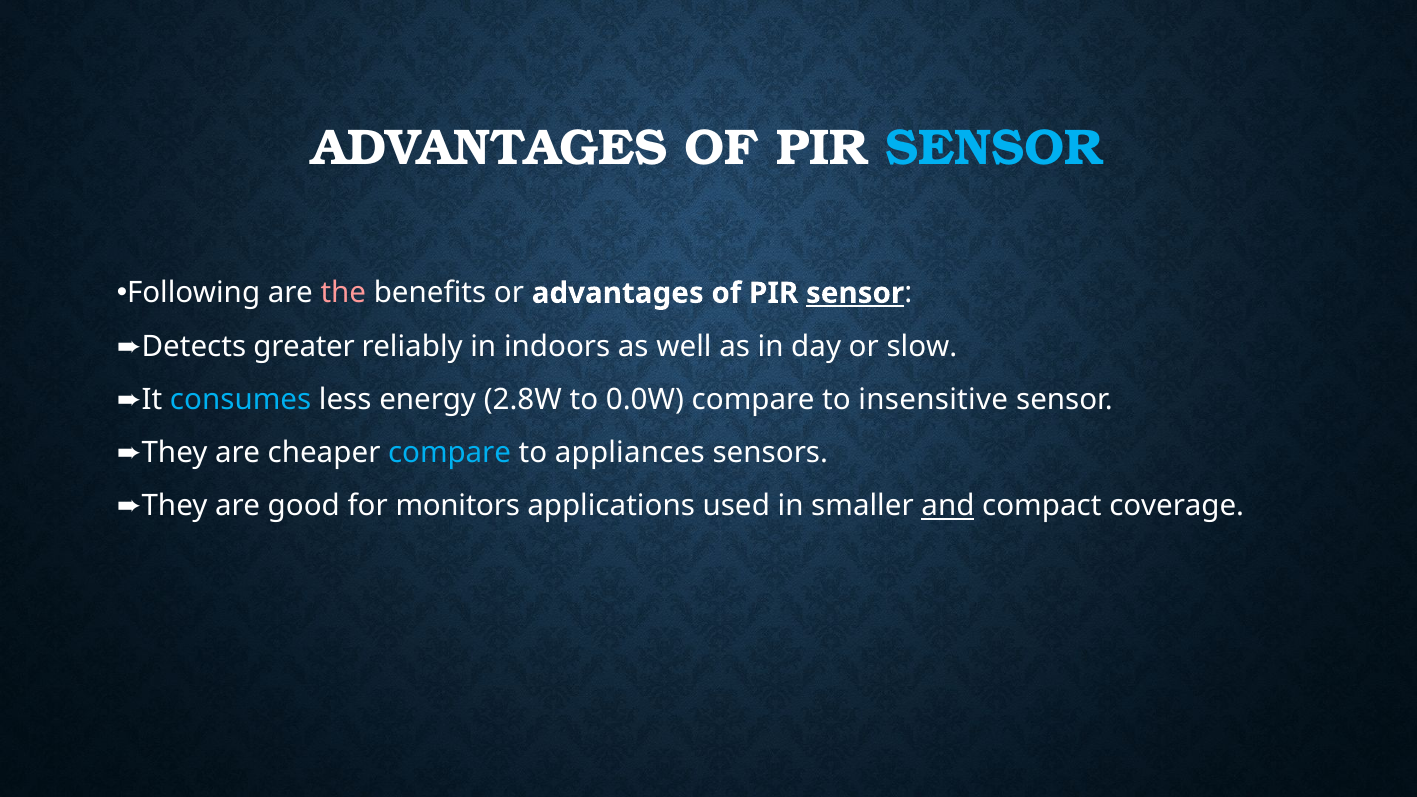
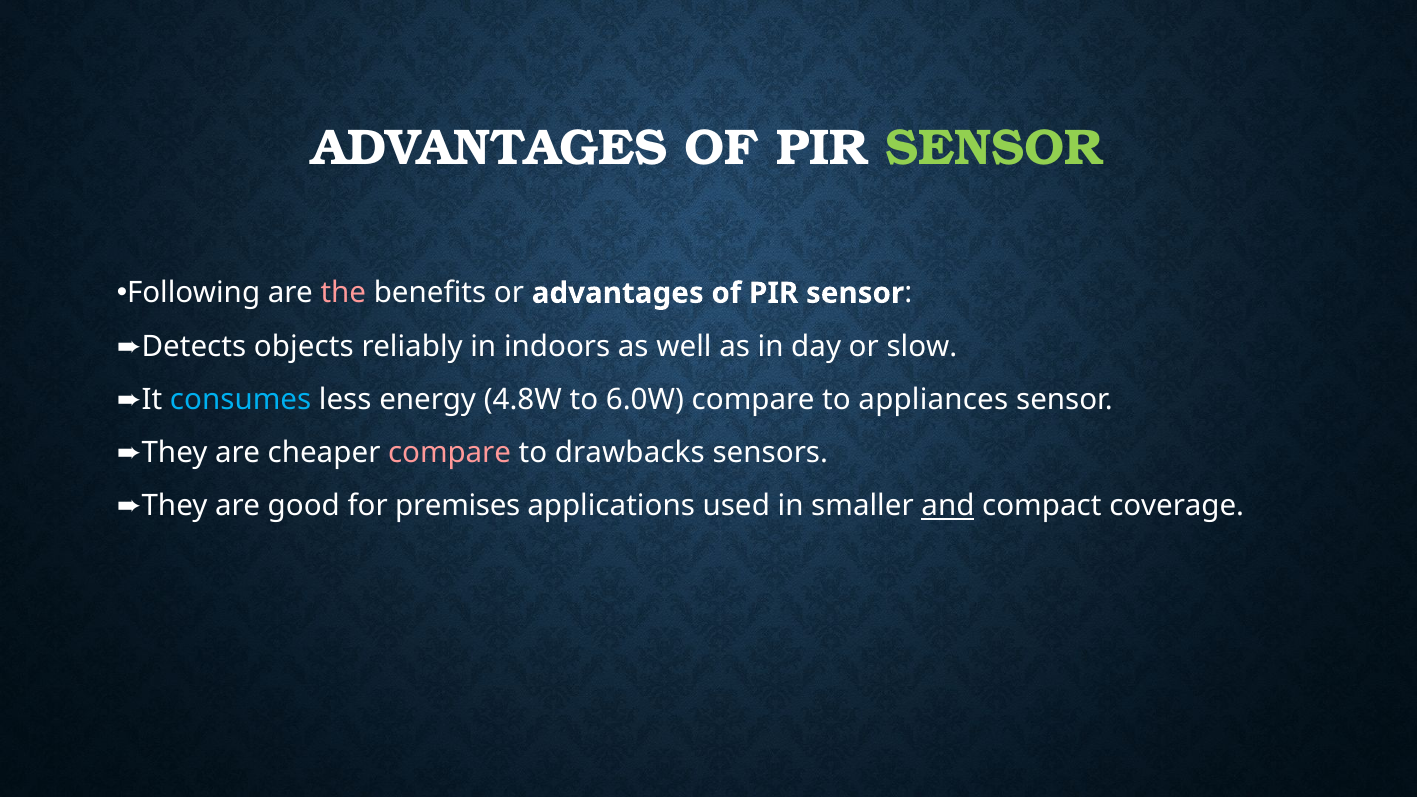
SENSOR colour: light blue -> light green (994, 148)
sensor underline: present -> none (855, 293)
greater: greater -> objects (304, 346)
2.8W: 2.8W -> 4.8W (523, 400)
0.0W: 0.0W -> 6.0W (645, 400)
insensitive: insensitive -> appliances (933, 400)
compare colour: light blue -> pink (450, 453)
appliances: appliances -> drawbacks (630, 453)
monitors: monitors -> premises (458, 506)
